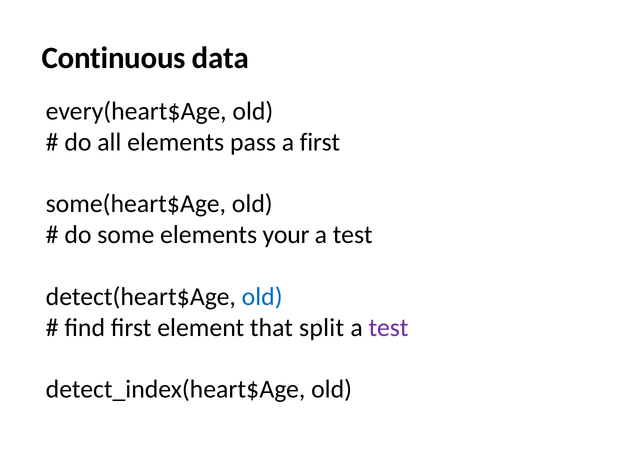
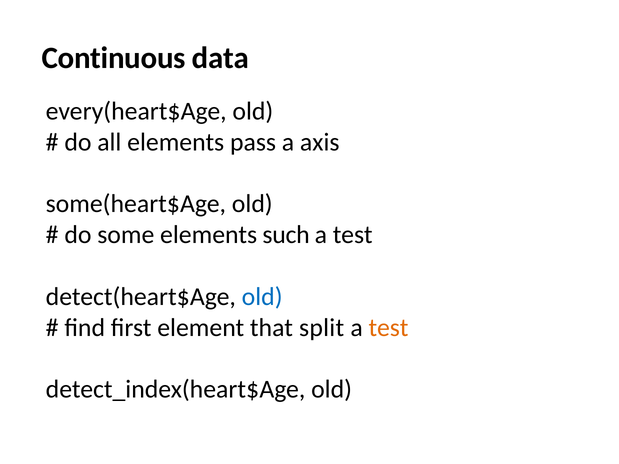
a first: first -> axis (320, 142)
your: your -> such (286, 235)
test colour: purple -> orange (388, 328)
